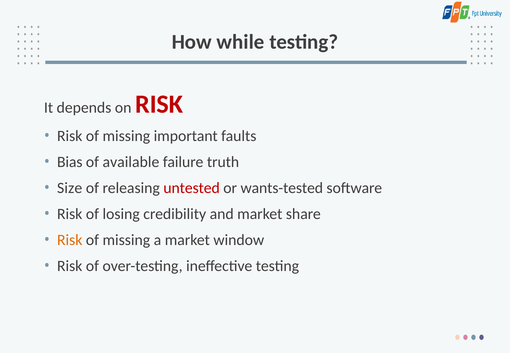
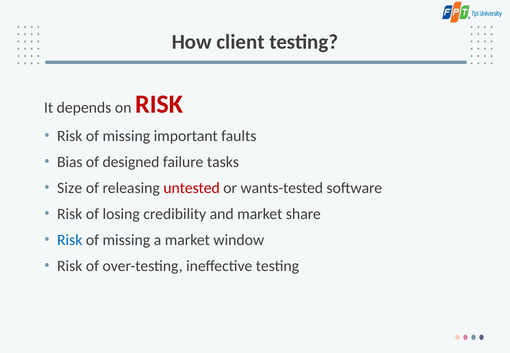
while: while -> client (241, 42)
available: available -> designed (131, 162)
truth: truth -> tasks (223, 162)
Risk colour: orange -> blue (70, 240)
